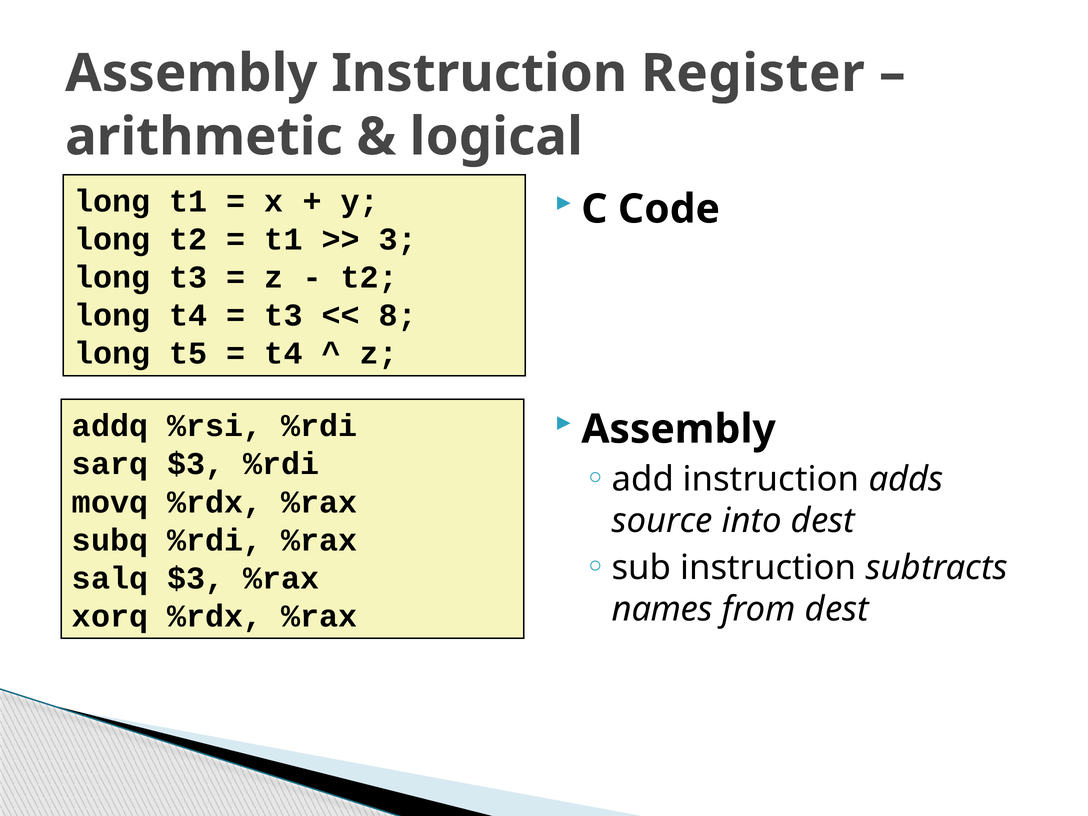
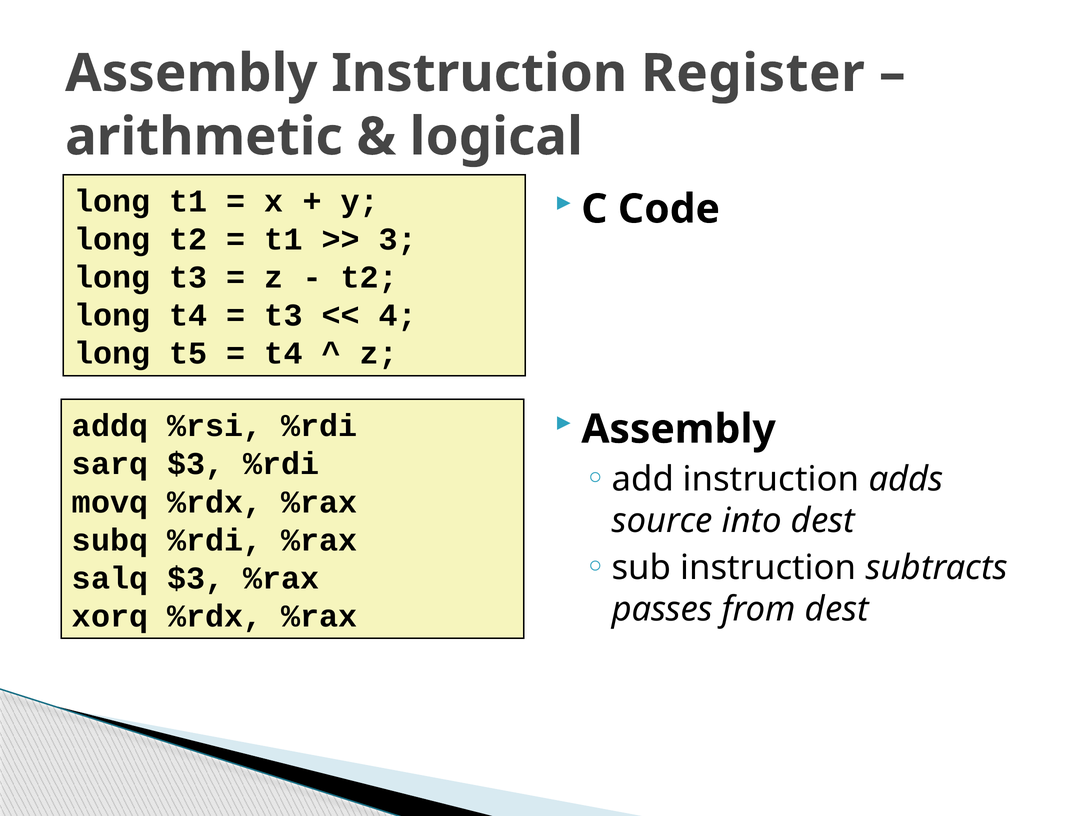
8: 8 -> 4 (398, 315)
names: names -> passes (662, 609)
